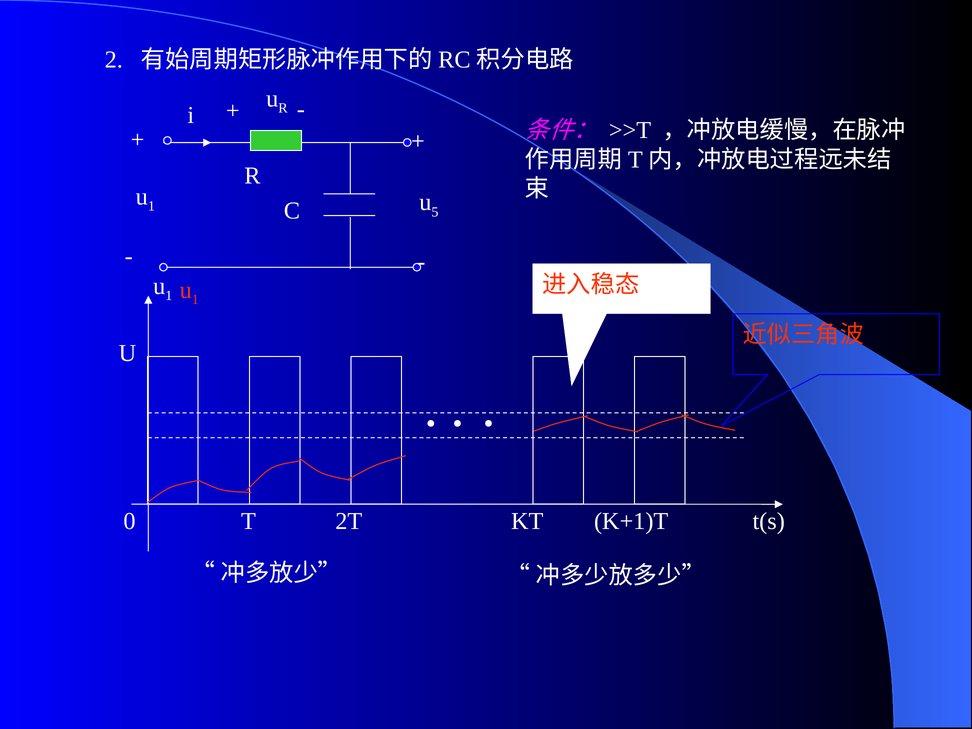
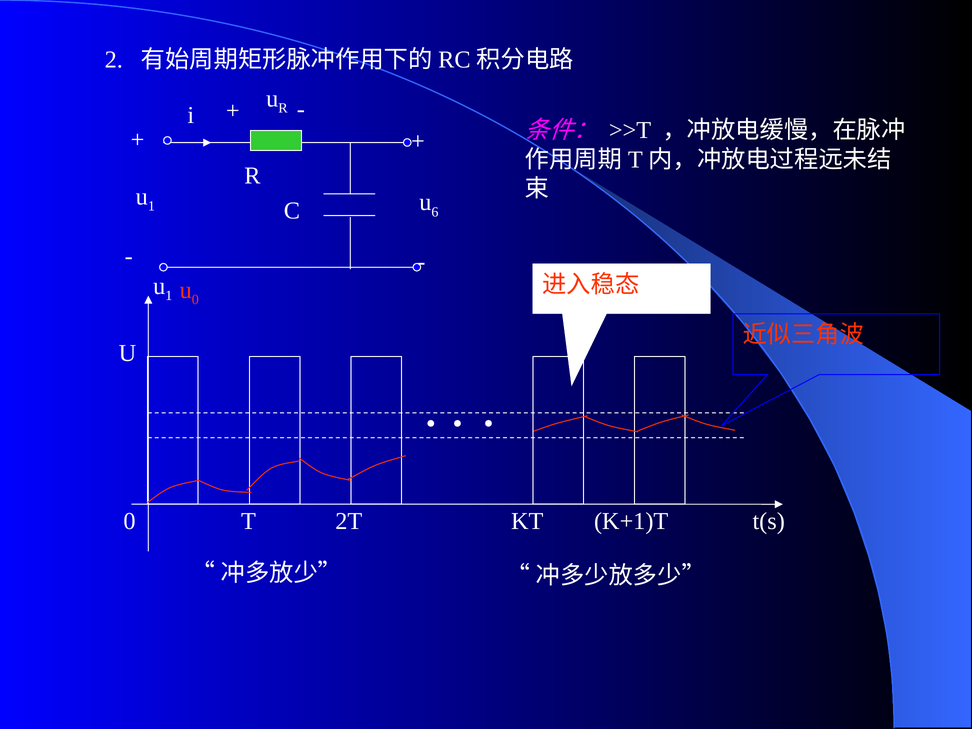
5: 5 -> 6 (435, 212)
1: 1 -> 0 (195, 300)
